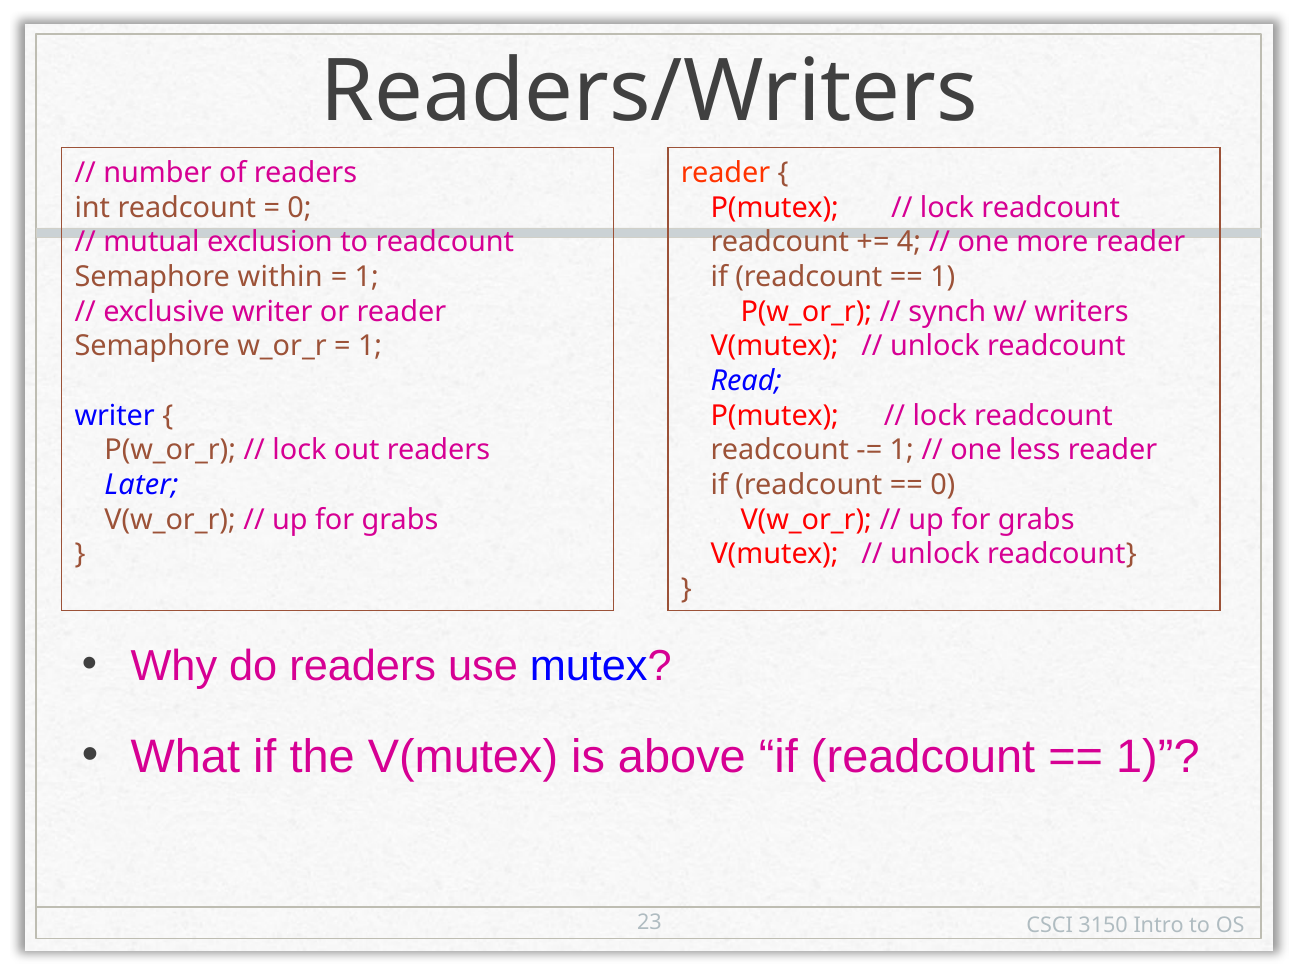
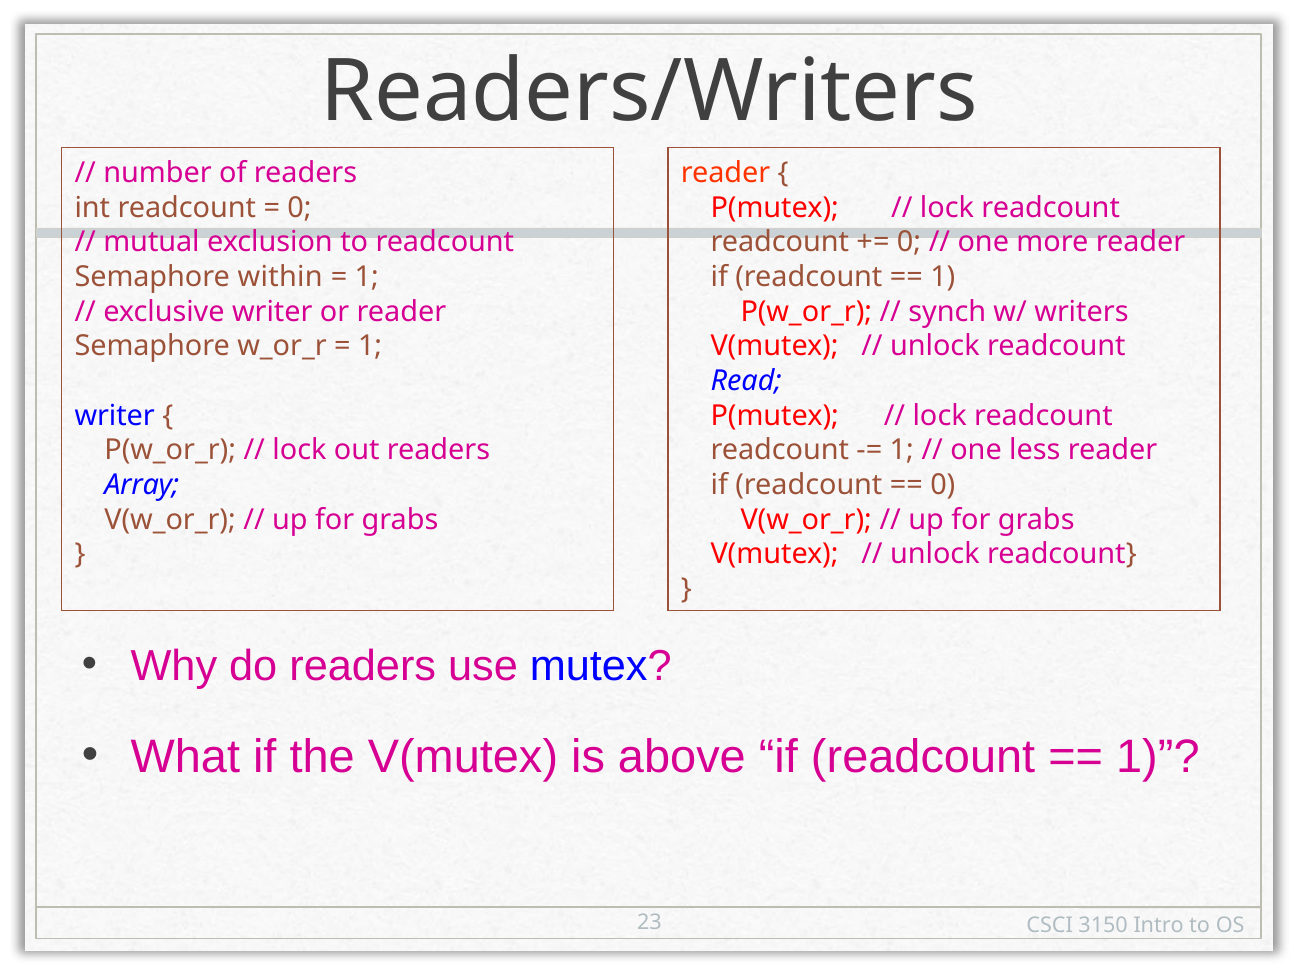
4: 4 -> 0 (909, 242)
Later: Later -> Array (142, 485)
